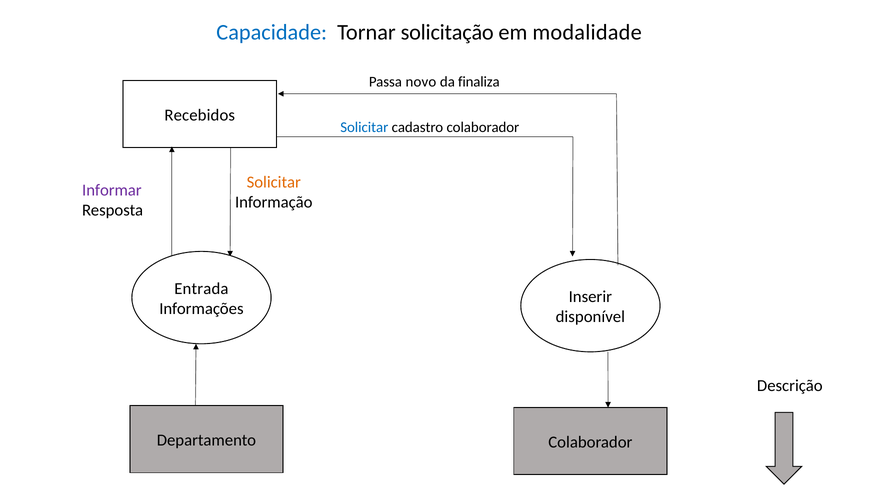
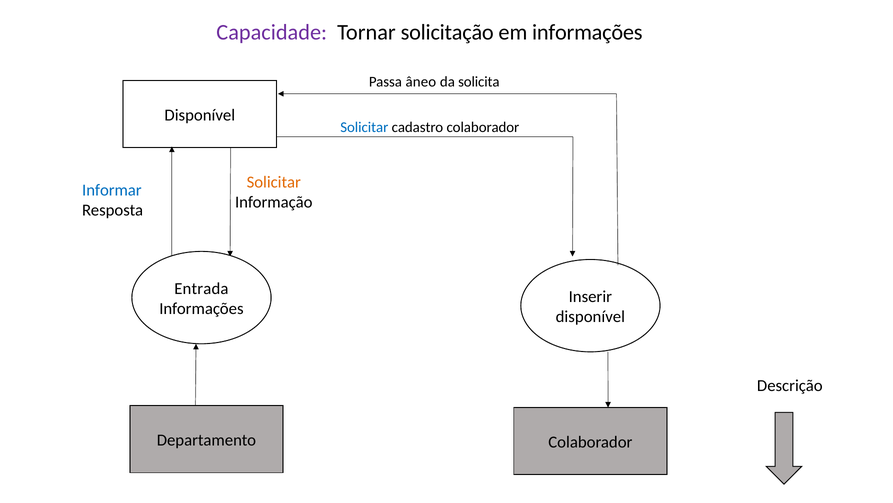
Capacidade colour: blue -> purple (272, 32)
em modalidade: modalidade -> informações (587, 32)
novo: novo -> âneo (421, 82)
finaliza: finaliza -> solicita (479, 82)
Recebidos: Recebidos -> Disponível (200, 115)
Informar colour: purple -> blue (112, 190)
